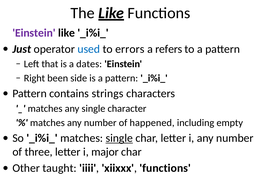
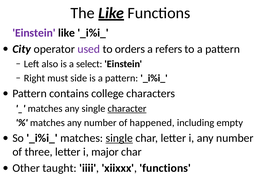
Just: Just -> City (22, 49)
used colour: blue -> purple (89, 49)
errors: errors -> orders (130, 49)
that: that -> also (50, 64)
dates: dates -> select (89, 64)
been: been -> must (58, 78)
strings: strings -> college (108, 94)
character underline: none -> present (127, 109)
